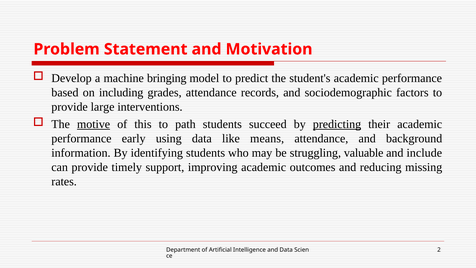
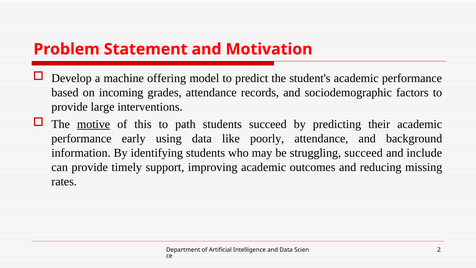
bringing: bringing -> offering (167, 78)
including: including -> incoming (121, 92)
predicting underline: present -> none (337, 124)
means: means -> poorly (267, 138)
struggling valuable: valuable -> succeed (364, 153)
